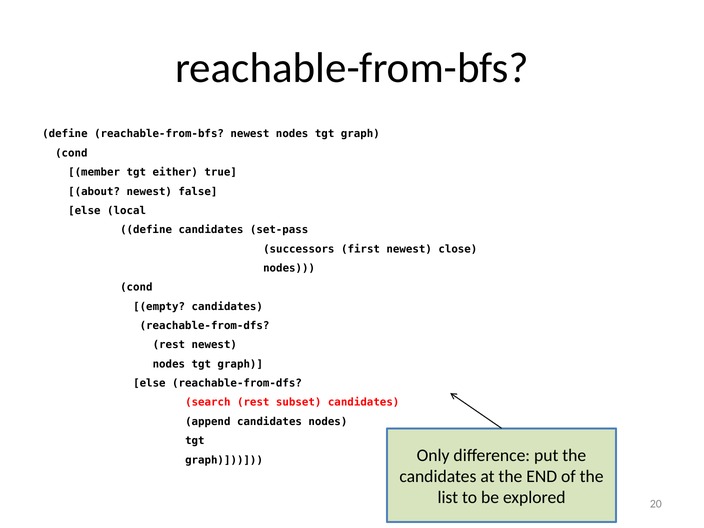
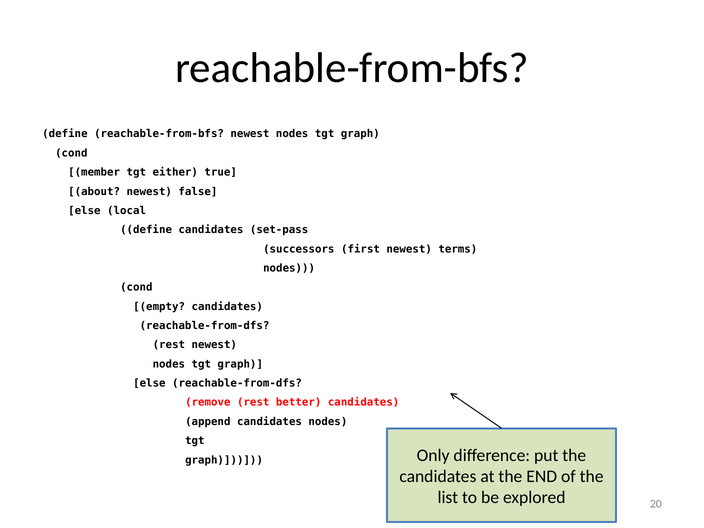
close: close -> terms (458, 249)
search: search -> remove (208, 402)
subset: subset -> better (299, 402)
